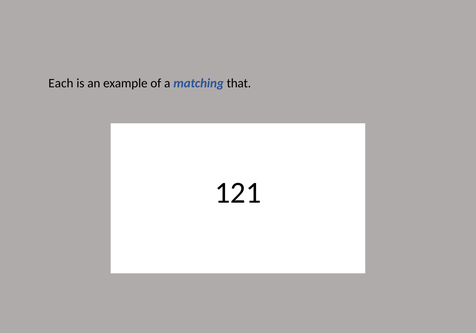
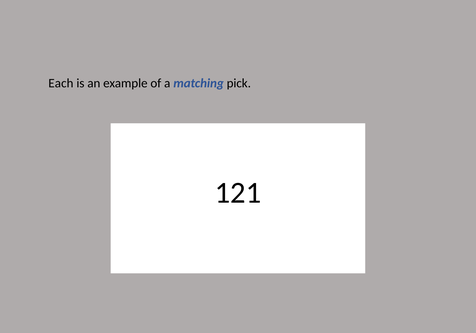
that: that -> pick (239, 83)
